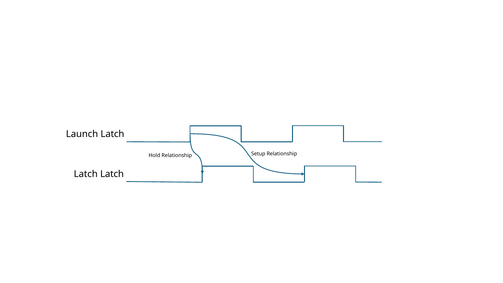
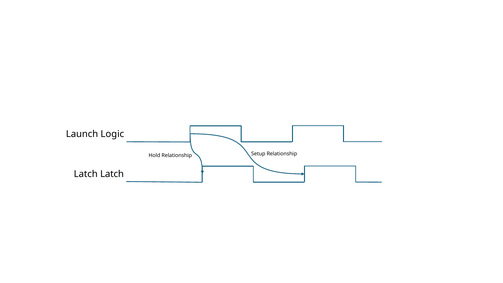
Launch Latch: Latch -> Logic (112, 134)
